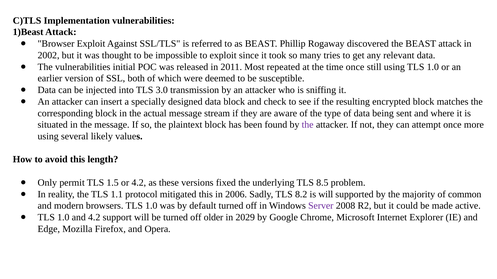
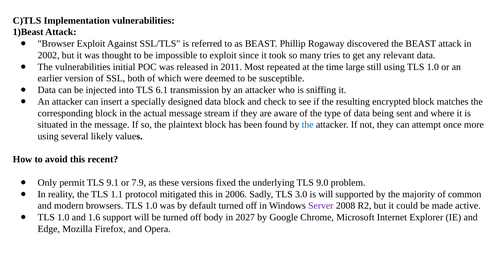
time once: once -> large (355, 67)
3.0: 3.0 -> 6.1 (162, 90)
the colour: purple -> blue (308, 125)
length: length -> recent (103, 160)
1.5: 1.5 -> 9.1 (113, 183)
or 4.2: 4.2 -> 7.9 (139, 183)
8.5: 8.5 -> 9.0 (322, 183)
8.2: 8.2 -> 3.0 (301, 195)
and 4.2: 4.2 -> 1.6 (94, 218)
older: older -> body (214, 218)
2029: 2029 -> 2027 (245, 218)
